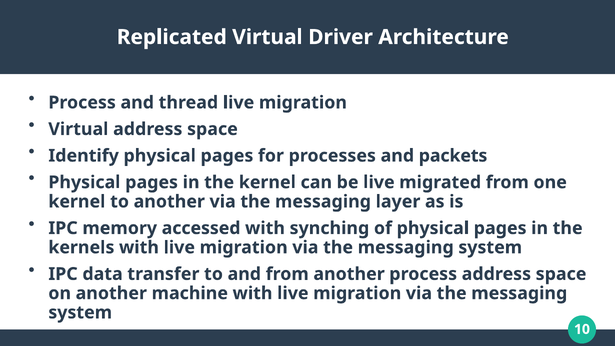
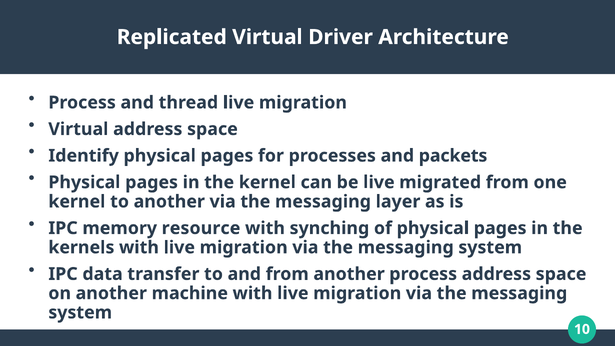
accessed: accessed -> resource (201, 228)
